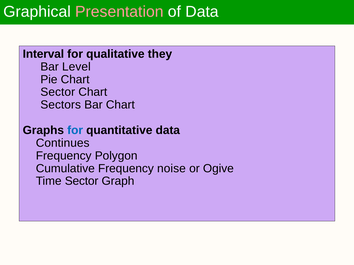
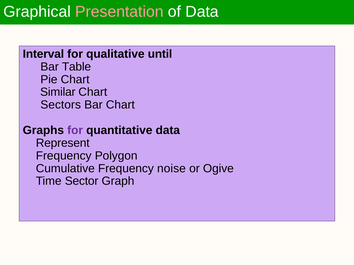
they: they -> until (160, 54)
Level: Level -> Table (76, 67)
Sector: Sector -> Similar (58, 92)
for colour: blue -> purple (75, 130)
Continues: Continues -> Represent (63, 143)
